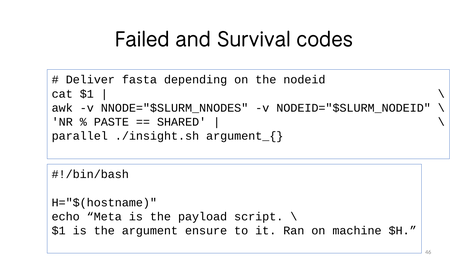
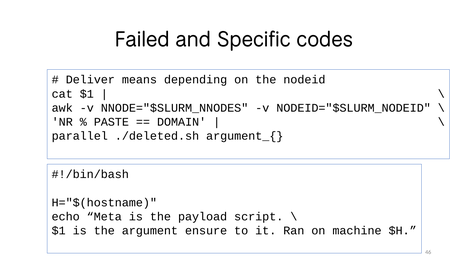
Survival: Survival -> Specific (254, 39)
fasta: fasta -> means (139, 80)
SHARED: SHARED -> DOMAIN (182, 122)
./insight.sh: ./insight.sh -> ./deleted.sh (157, 136)
